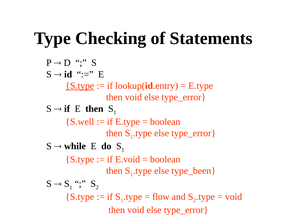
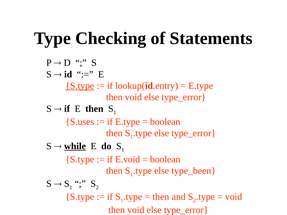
S.well: S.well -> S.uses (80, 122)
while underline: none -> present (75, 146)
flow: flow -> then (161, 197)
